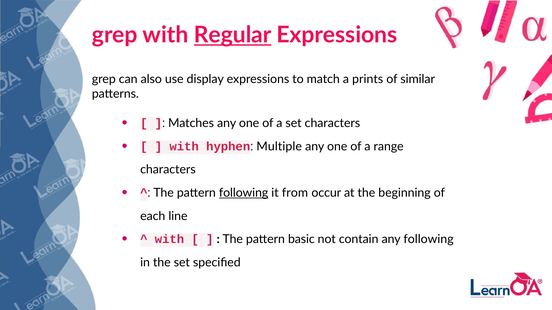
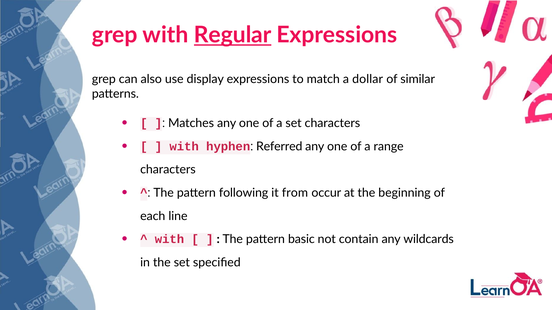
prints: prints -> dollar (368, 79)
Multiple: Multiple -> Referred (279, 147)
following underline: present -> none (244, 193)
any following: following -> wildcards (429, 240)
